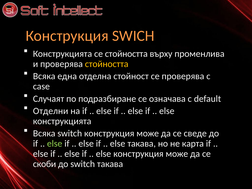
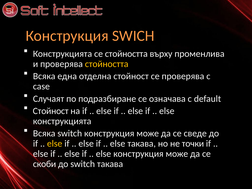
Отделни: Отделни -> Стойност (51, 111)
else colour: light green -> yellow (55, 144)
карта: карта -> точки (193, 144)
